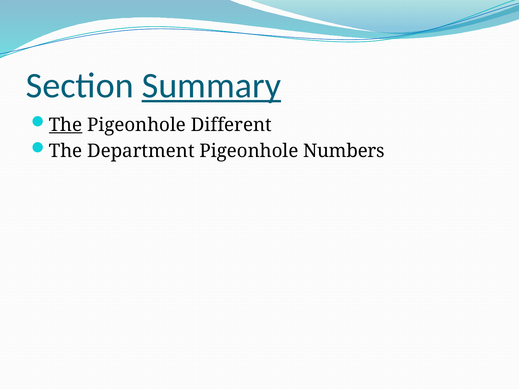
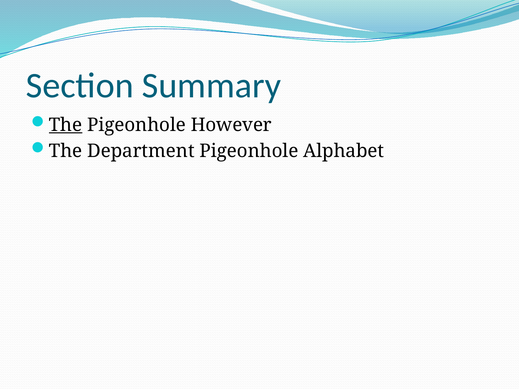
Summary underline: present -> none (211, 86)
Different: Different -> However (231, 125)
Numbers: Numbers -> Alphabet (344, 151)
